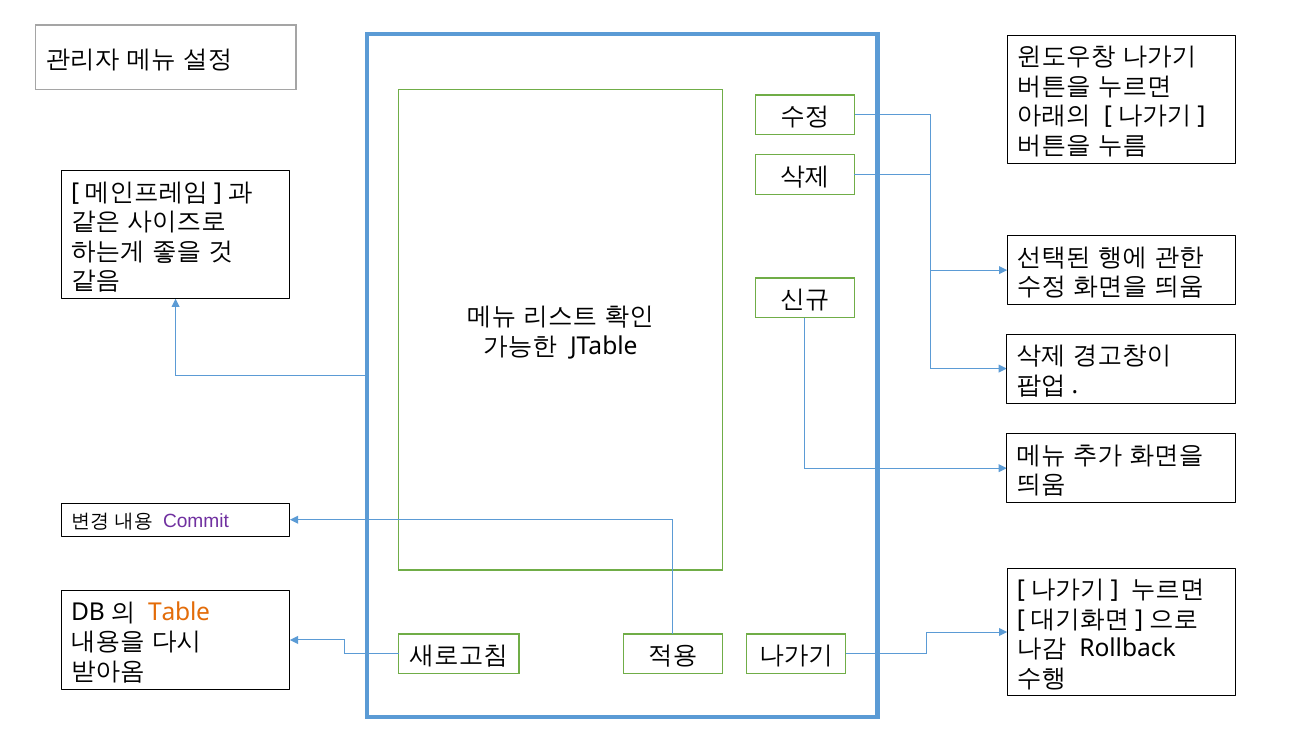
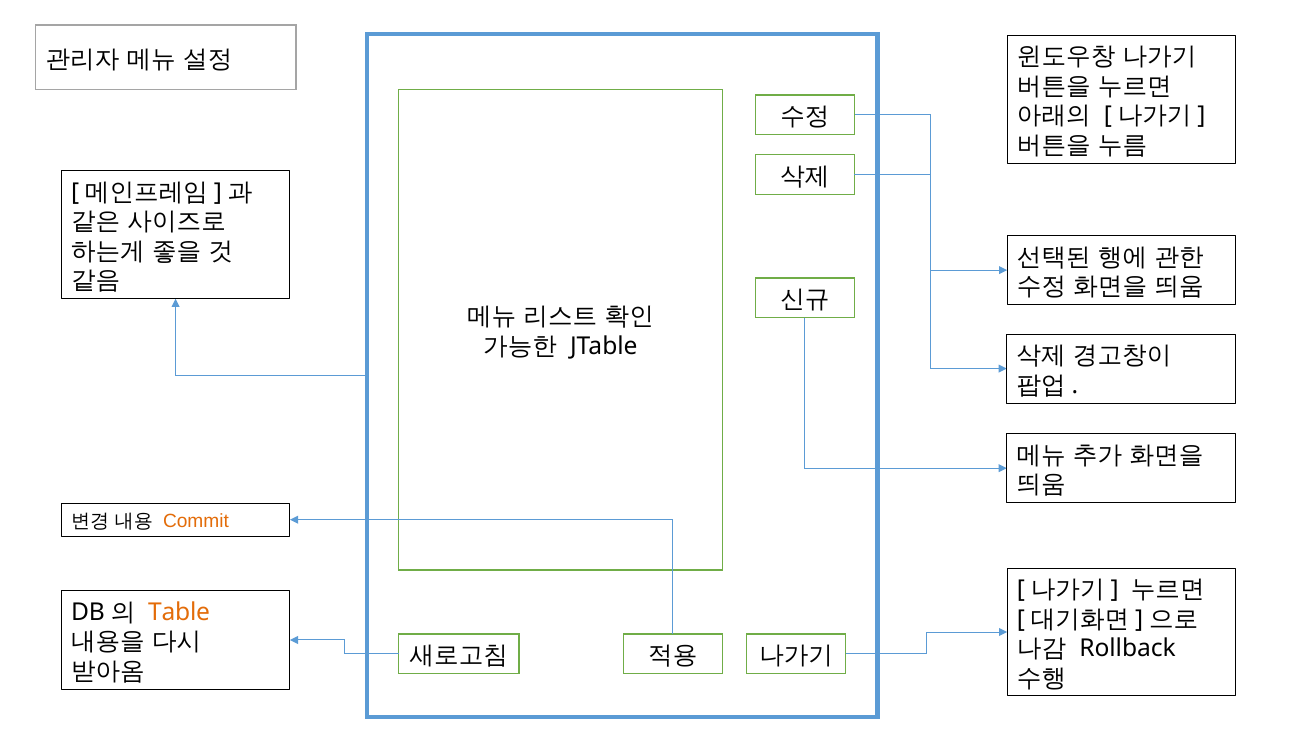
Commit colour: purple -> orange (196, 521)
